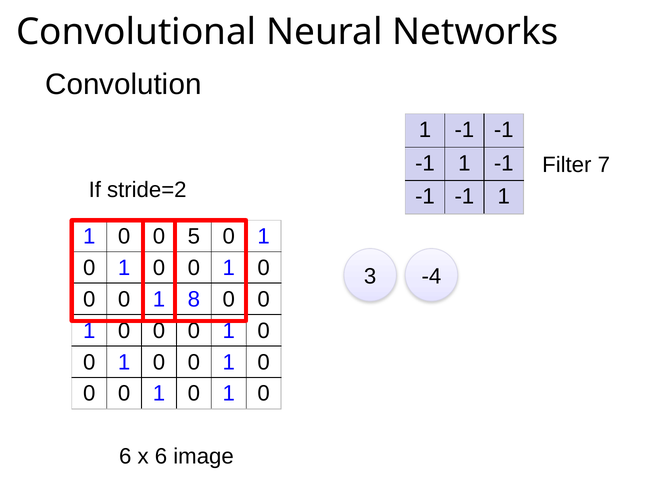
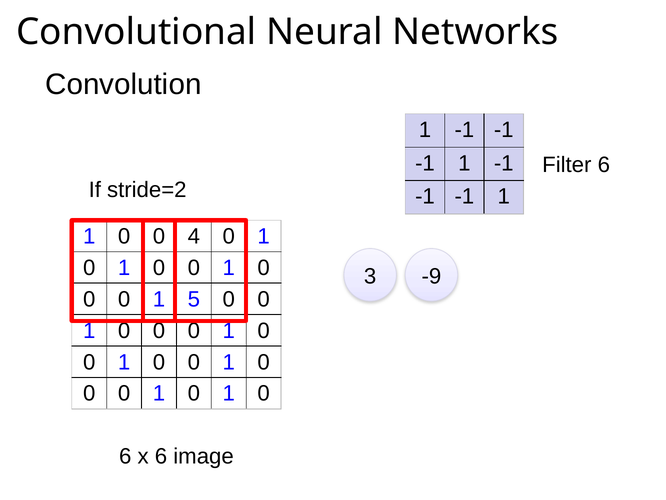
Filter 7: 7 -> 6 (604, 165)
5: 5 -> 4 (194, 236)
-4: -4 -> -9 (431, 276)
8: 8 -> 5 (194, 299)
